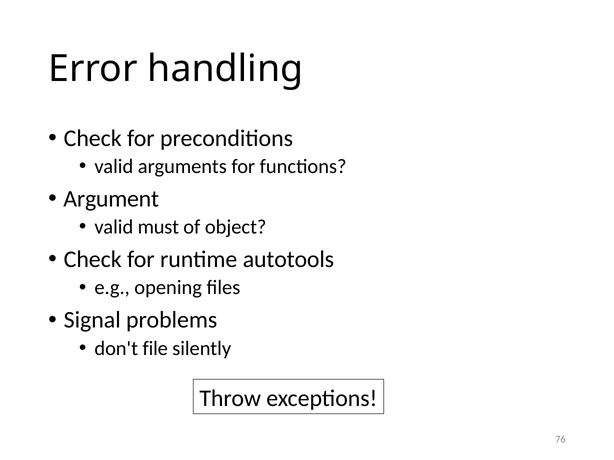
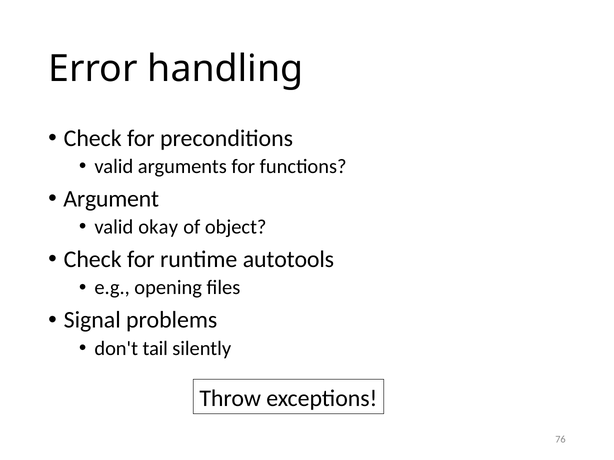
must: must -> okay (158, 227)
file: file -> tail (155, 349)
